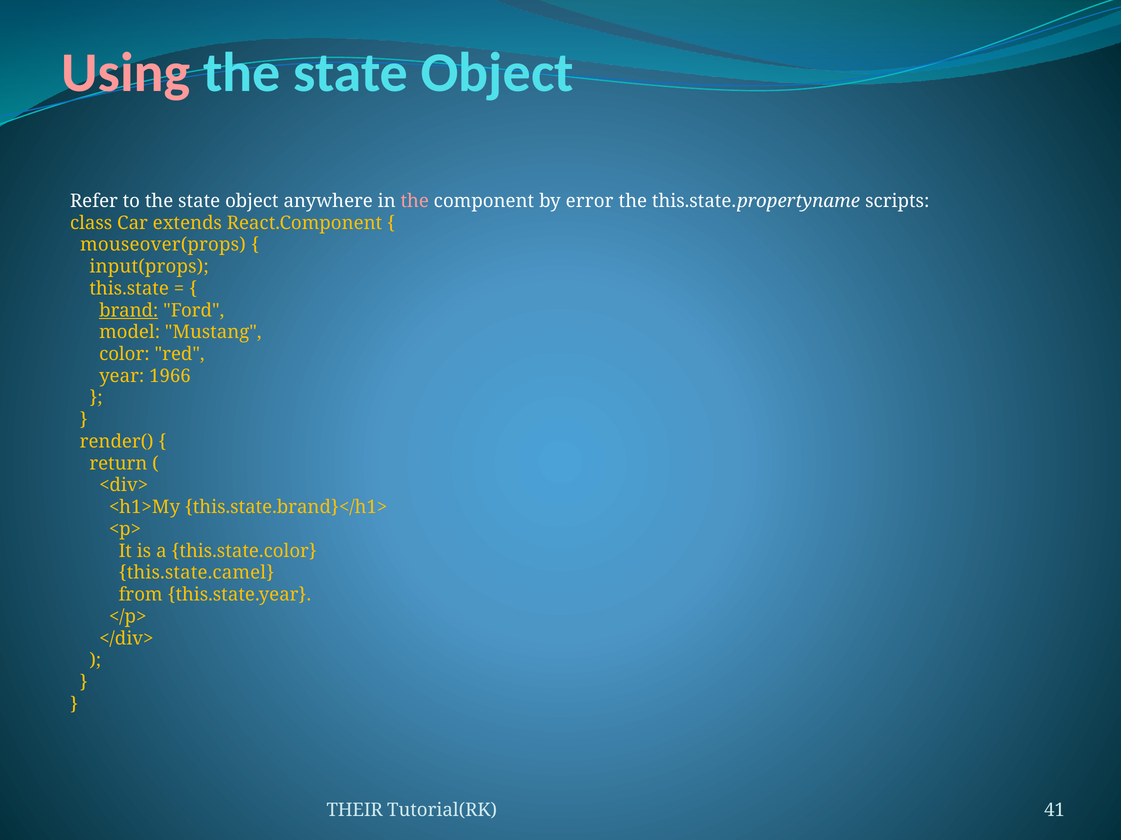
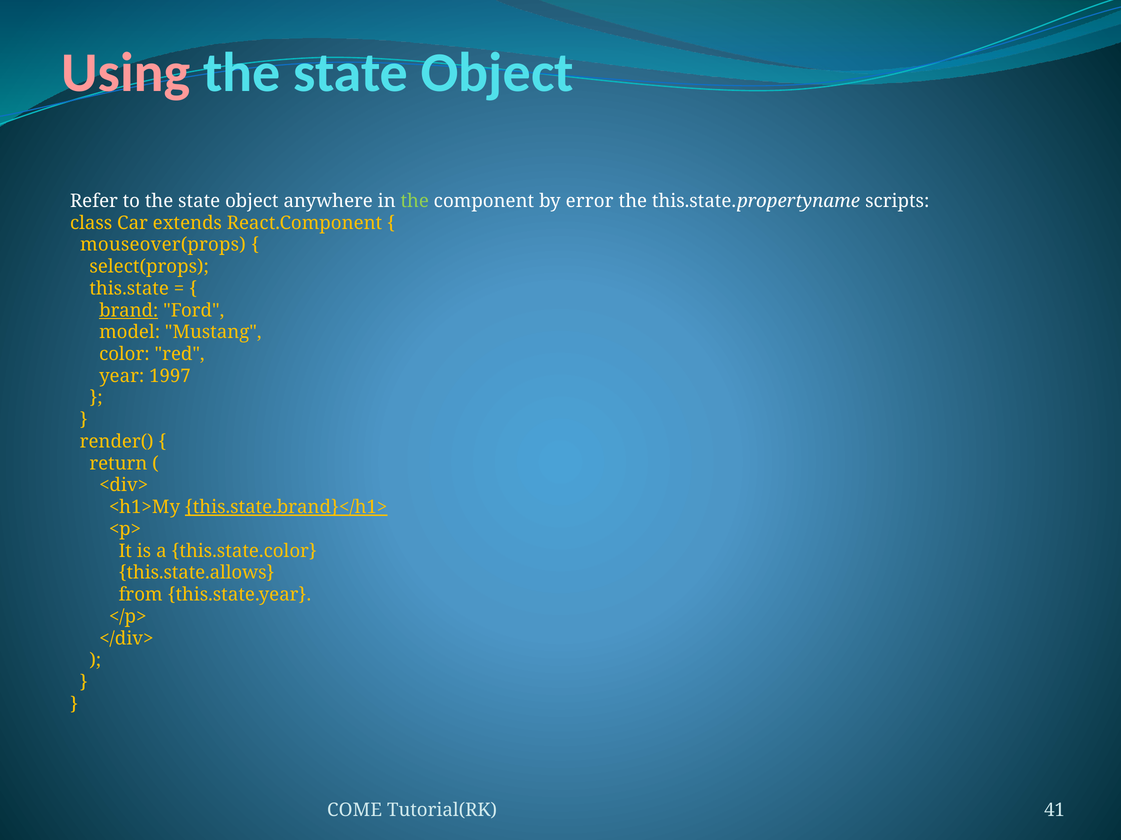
the colour: pink -> light green (415, 201)
input(props: input(props -> select(props (149, 267)
1966: 1966 -> 1997 (170, 376)
this.state.brand}</h1> underline: none -> present (286, 508)
this.state.camel: this.state.camel -> this.state.allows (197, 573)
THEIR: THEIR -> COME (355, 811)
